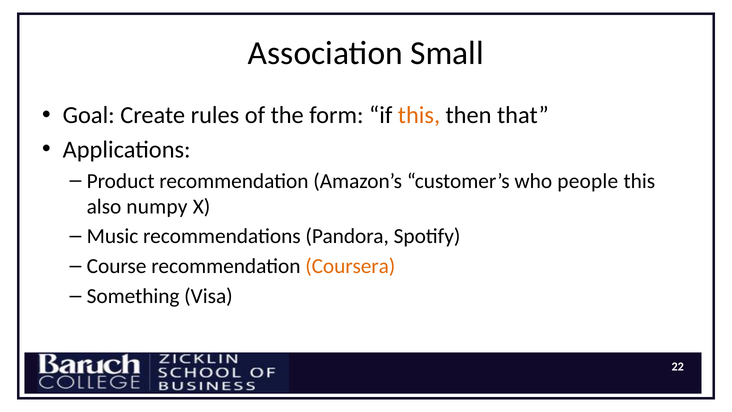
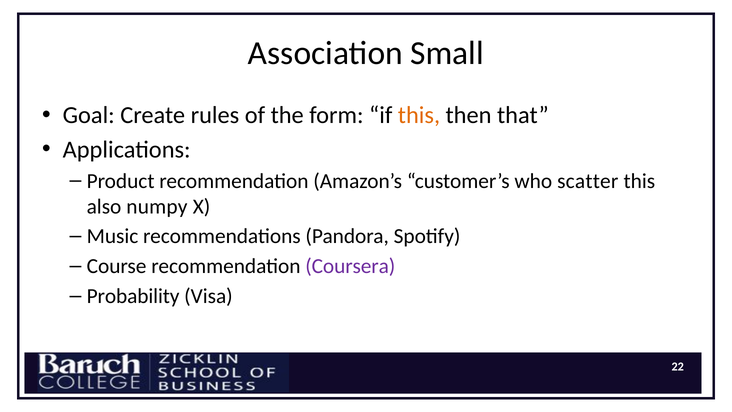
people: people -> scatter (588, 181)
Coursera colour: orange -> purple (350, 266)
Something: Something -> Probability (133, 296)
